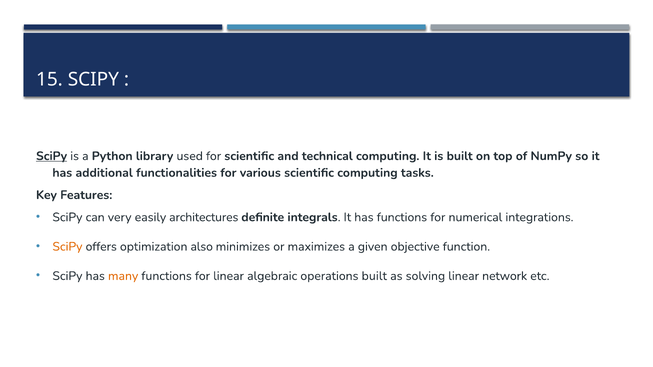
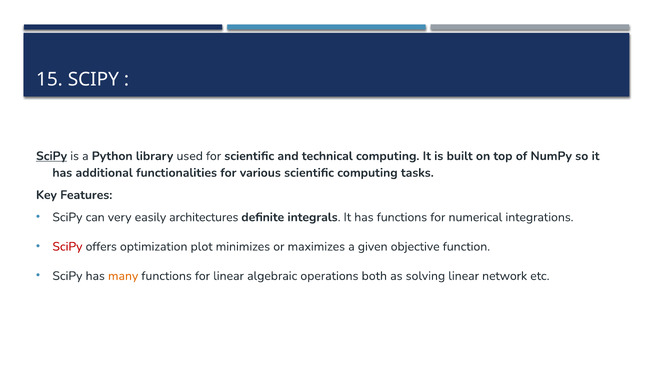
SciPy colour: orange -> red (67, 247)
also: also -> plot (202, 247)
operations built: built -> both (374, 276)
